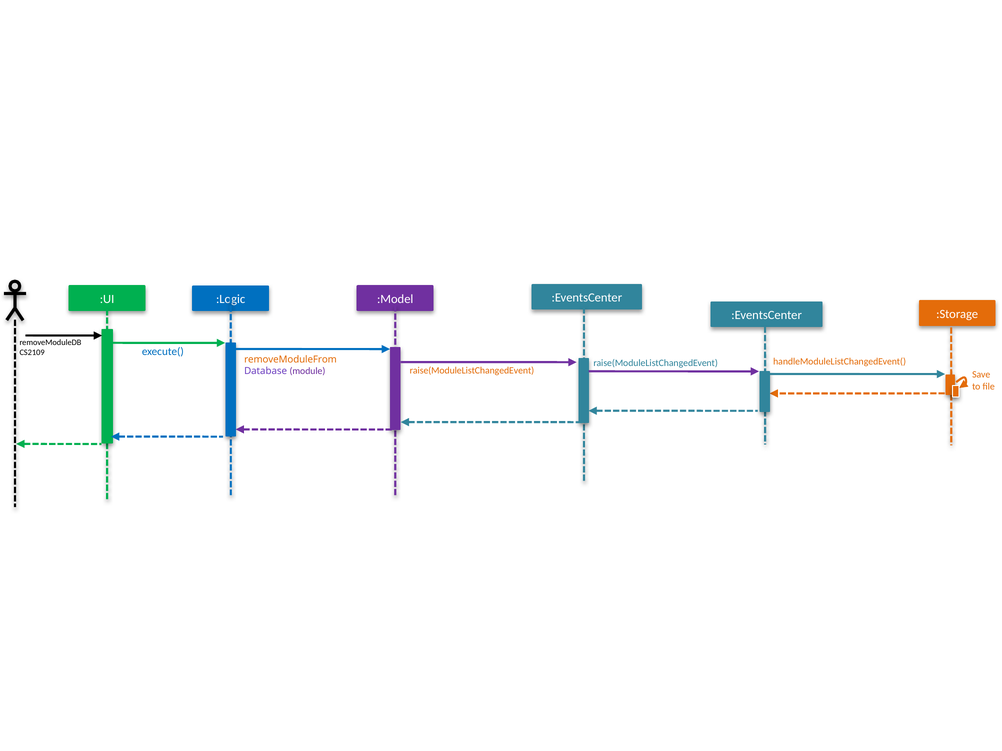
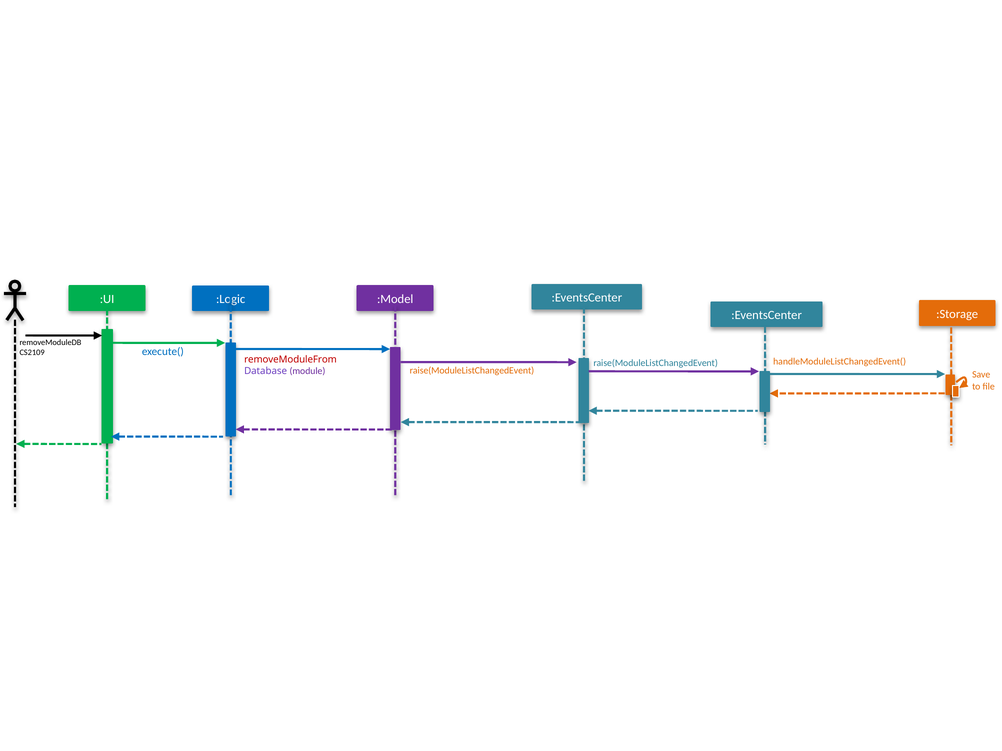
removeModuleFrom colour: orange -> red (290, 360)
